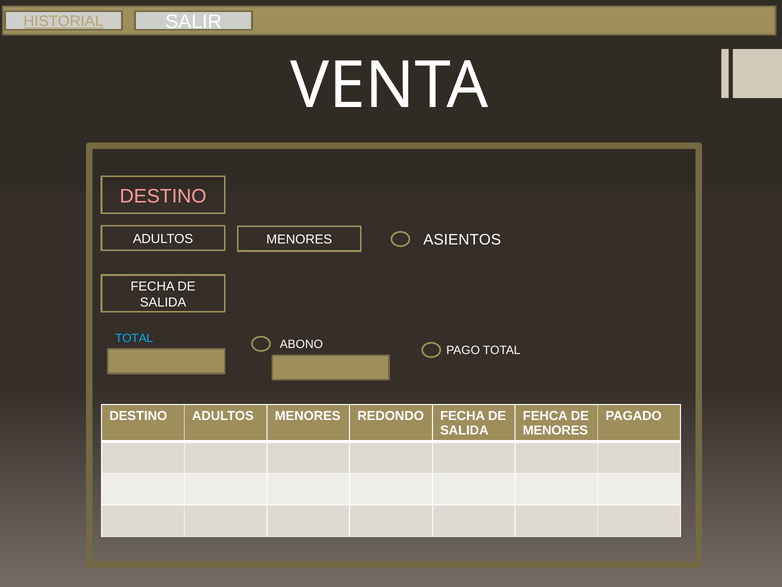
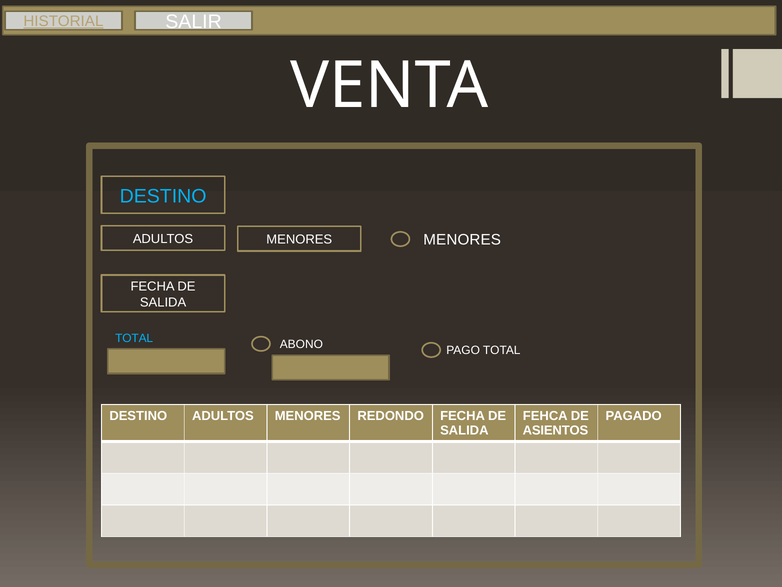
DESTINO colour: pink -> light blue (163, 196)
ASIENTOS: ASIENTOS -> MENORES (462, 240)
MENORES: MENORES -> ASIENTOS (555, 430)
